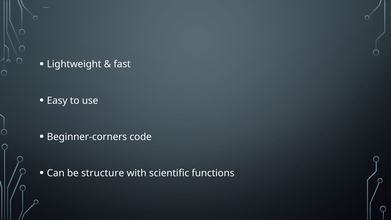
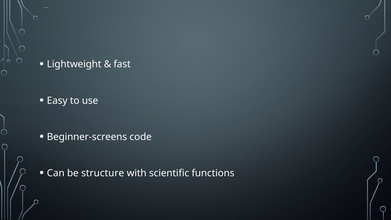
Beginner-corners: Beginner-corners -> Beginner-screens (87, 137)
